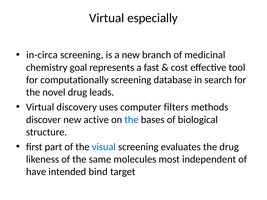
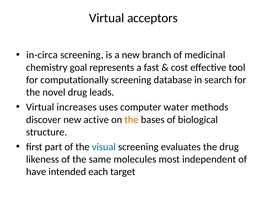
especially: especially -> acceptors (153, 18)
discovery: discovery -> increases (77, 107)
filters: filters -> water (176, 107)
the colour: blue -> orange (132, 120)
bind: bind -> each (98, 172)
